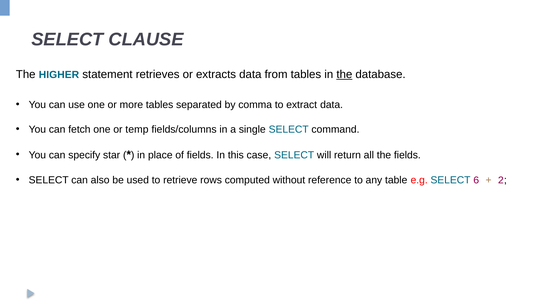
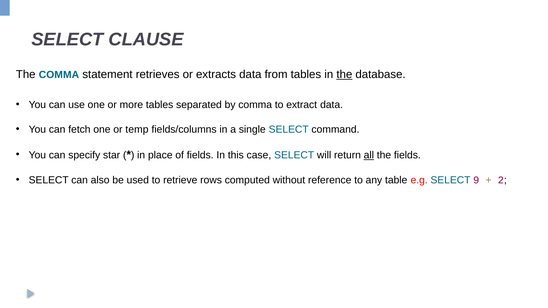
The HIGHER: HIGHER -> COMMA (59, 75)
all underline: none -> present (369, 155)
6: 6 -> 9 (476, 180)
